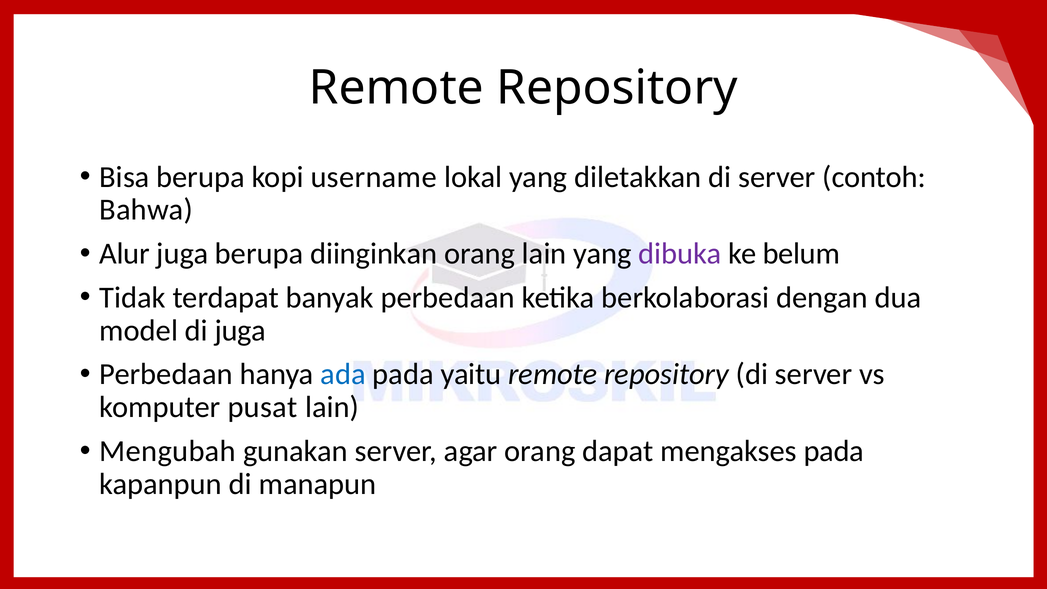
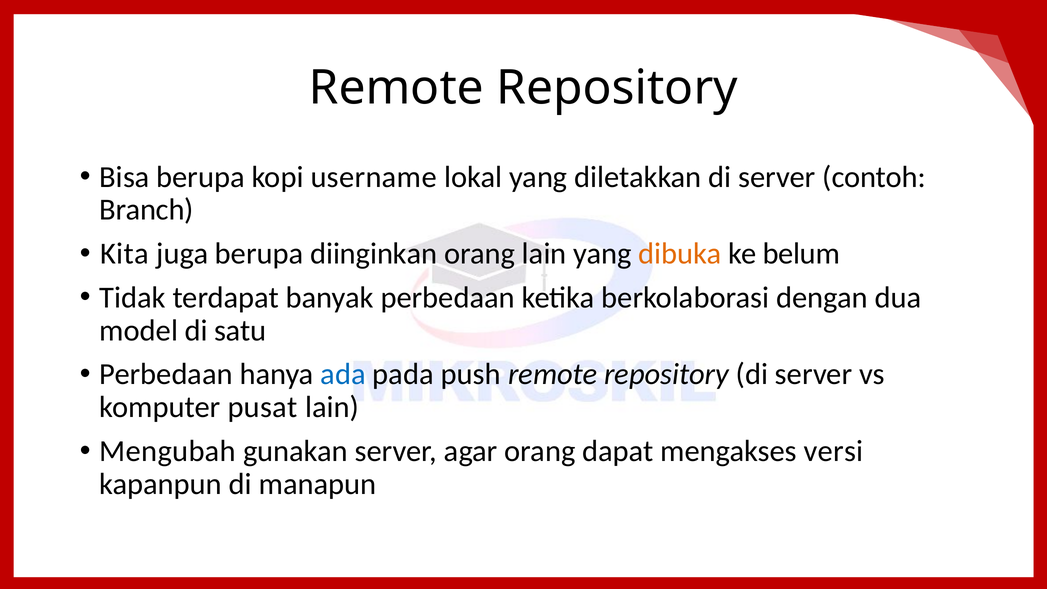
Bahwa: Bahwa -> Branch (146, 210)
Alur: Alur -> Kita (124, 254)
dibuka colour: purple -> orange (680, 254)
di juga: juga -> satu (240, 330)
yaitu: yaitu -> push (471, 374)
mengakses pada: pada -> versi (834, 451)
